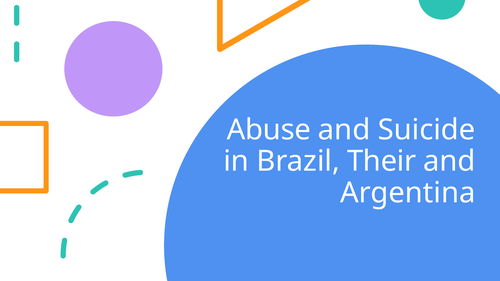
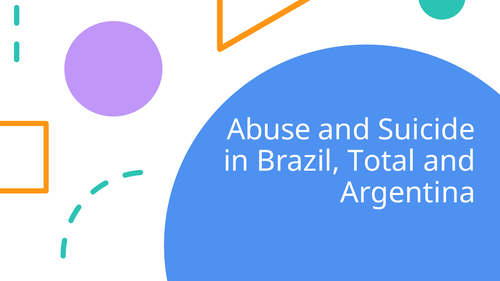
Their: Their -> Total (381, 161)
